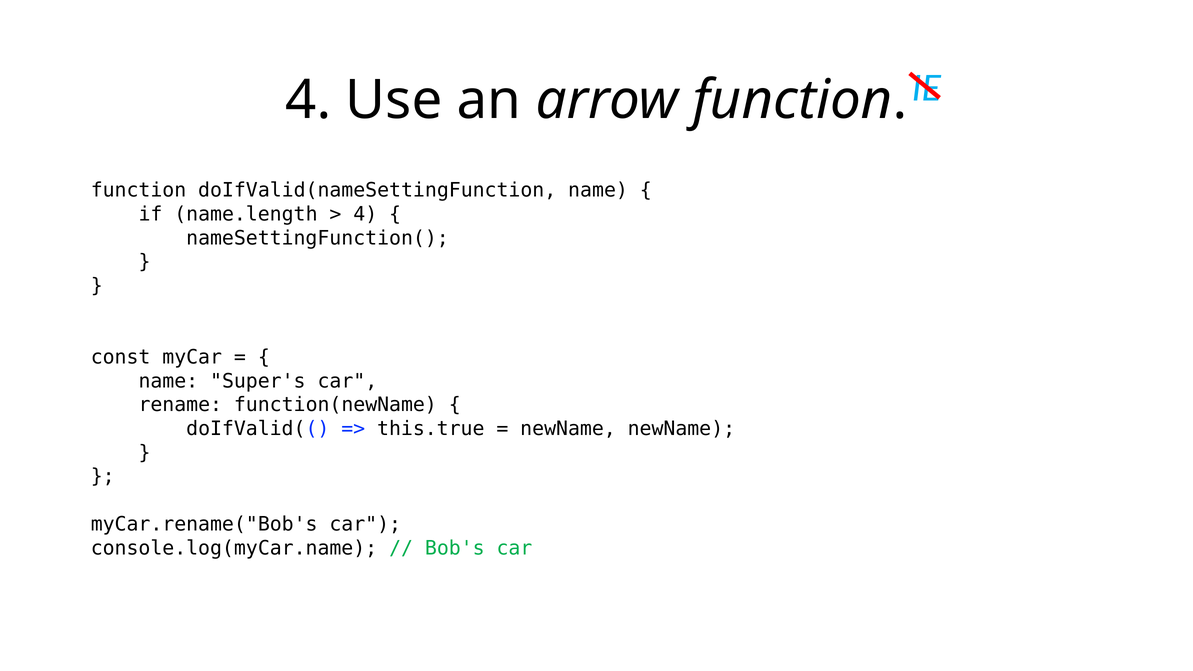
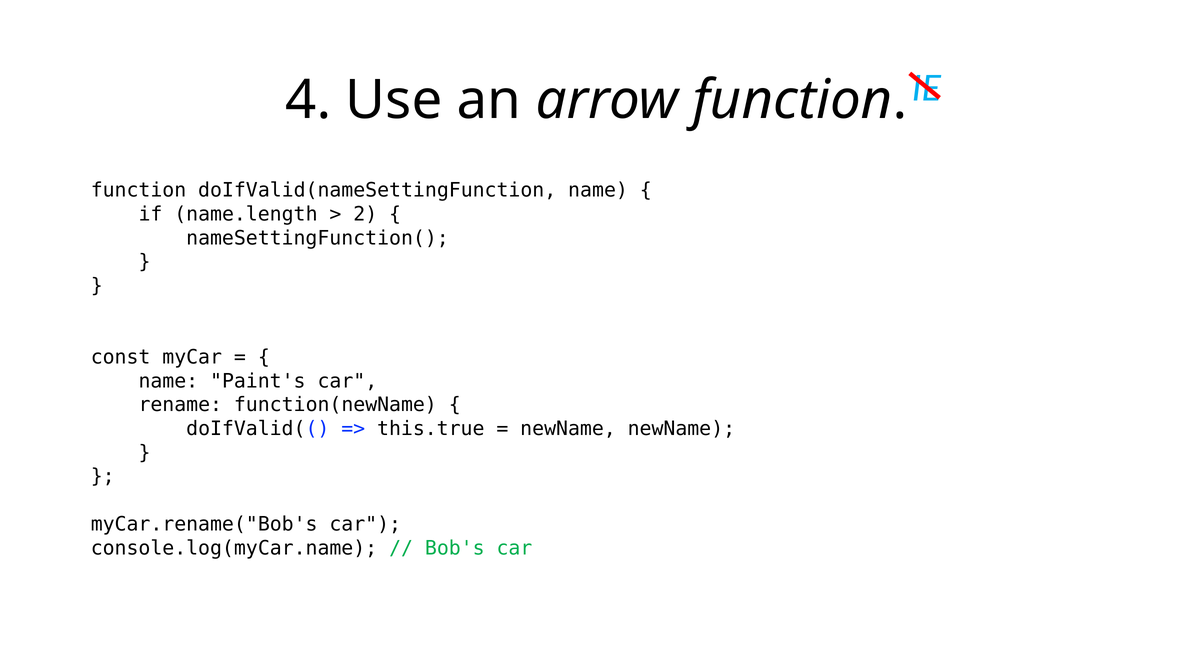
4: 4 -> 2 (365, 214)
Super's: Super's -> Paint's (258, 381)
